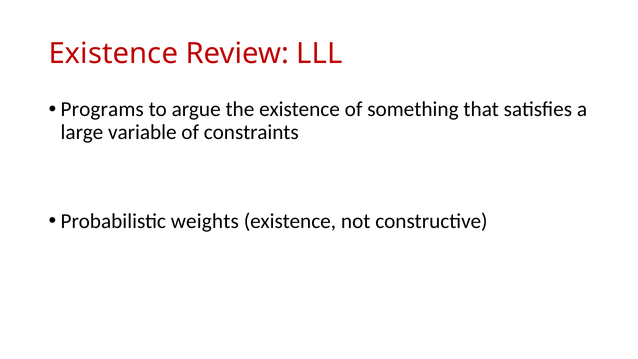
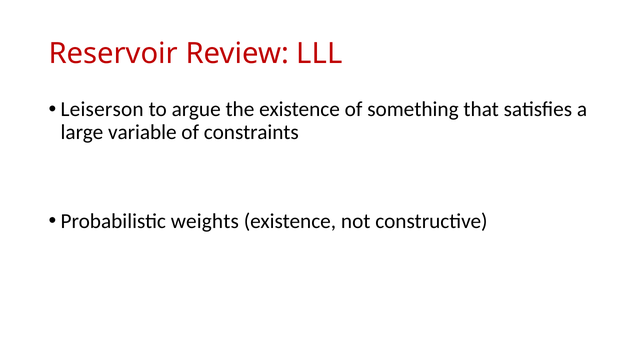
Existence: Existence -> Reservoir (113, 54)
Programs: Programs -> Leiserson (102, 109)
